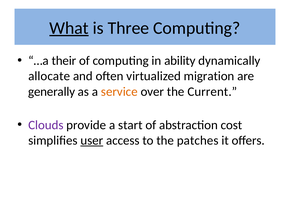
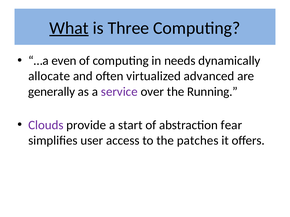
their: their -> even (64, 61)
ability: ability -> needs (180, 61)
migration: migration -> advanced (209, 76)
service colour: orange -> purple (119, 92)
Current: Current -> Running (212, 92)
cost: cost -> fear (231, 125)
user underline: present -> none (92, 141)
